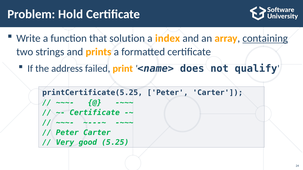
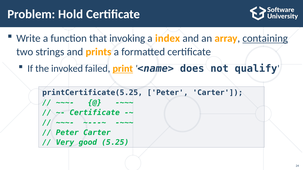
solution: solution -> invoking (127, 38)
address: address -> invoked (67, 69)
print underline: none -> present (123, 69)
